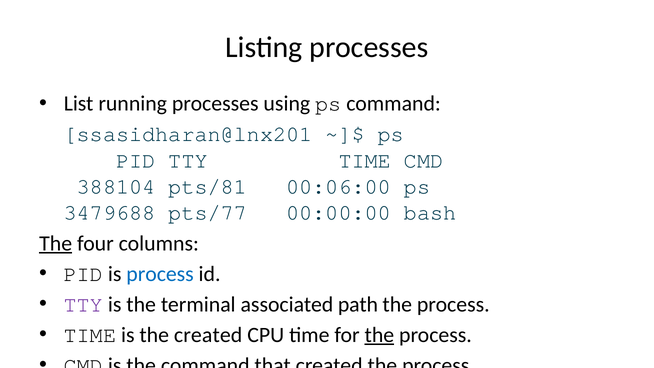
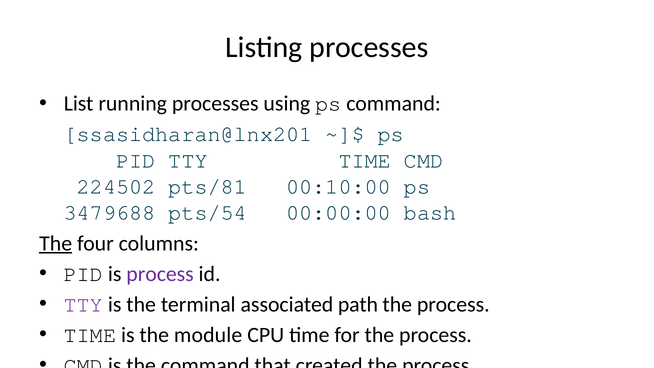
388104: 388104 -> 224502 (116, 187)
00:06:00: 00:06:00 -> 00:10:00 (339, 187)
pts/77: pts/77 -> pts/54 (208, 213)
process colour: blue -> purple (160, 274)
the created: created -> module (208, 335)
the underline: present -> none (379, 335)
